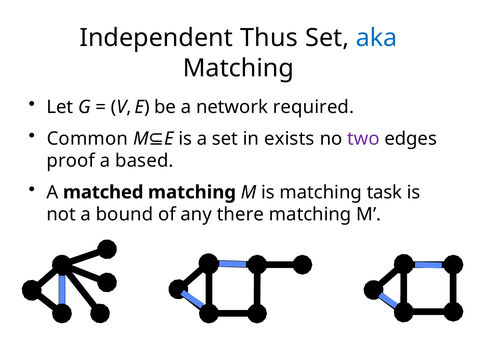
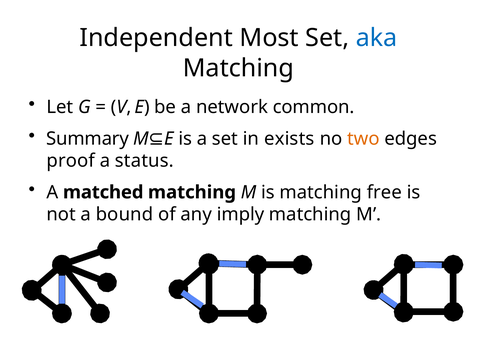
Thus: Thus -> Most (269, 38)
required: required -> common (314, 107)
Common: Common -> Summary (88, 139)
two colour: purple -> orange (363, 139)
based: based -> status (144, 161)
task: task -> free (384, 193)
there: there -> imply (240, 215)
